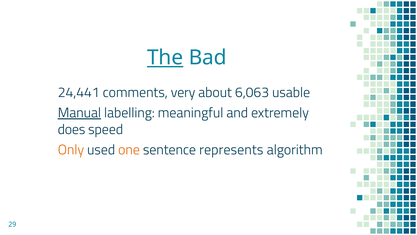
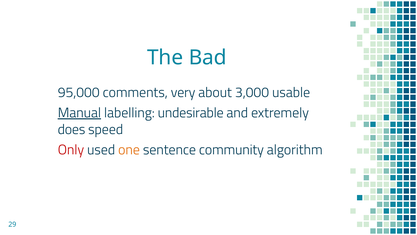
The underline: present -> none (165, 58)
24,441: 24,441 -> 95,000 (79, 93)
6,063: 6,063 -> 3,000 (252, 93)
meaningful: meaningful -> undesirable (191, 113)
Only colour: orange -> red (71, 150)
represents: represents -> community (231, 150)
